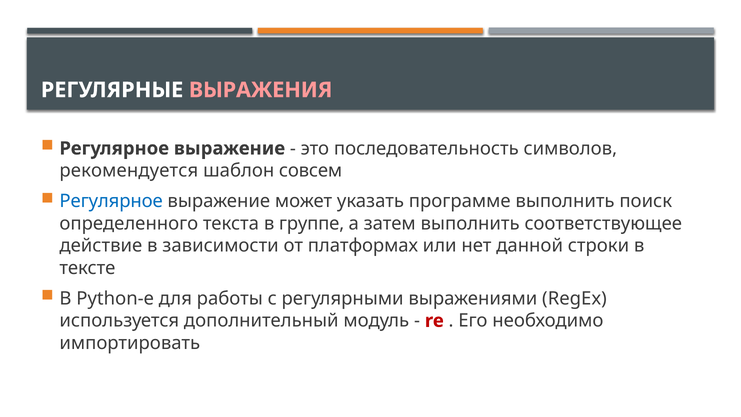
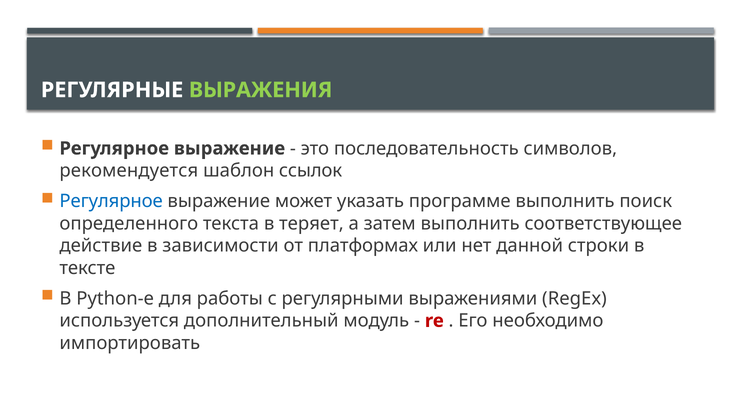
ВЫРАЖЕНИЯ colour: pink -> light green (261, 90)
совсем: совсем -> ссылок (311, 171)
группе: группе -> теряет (311, 223)
